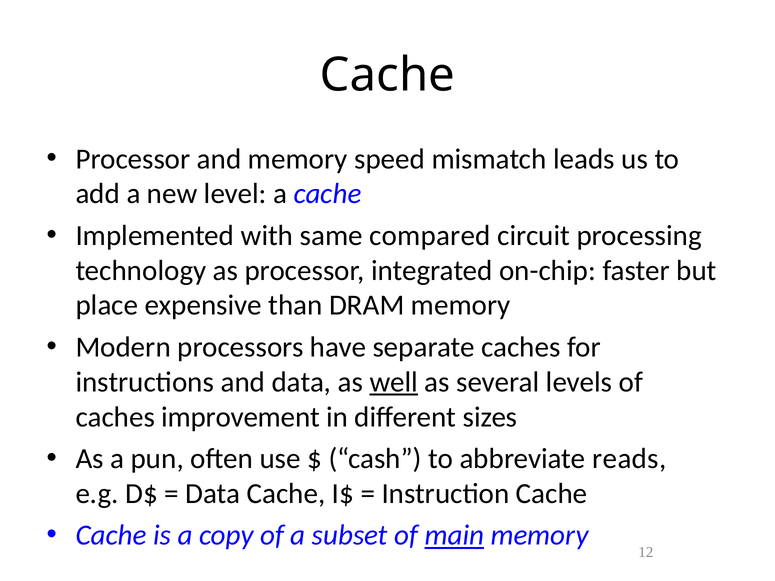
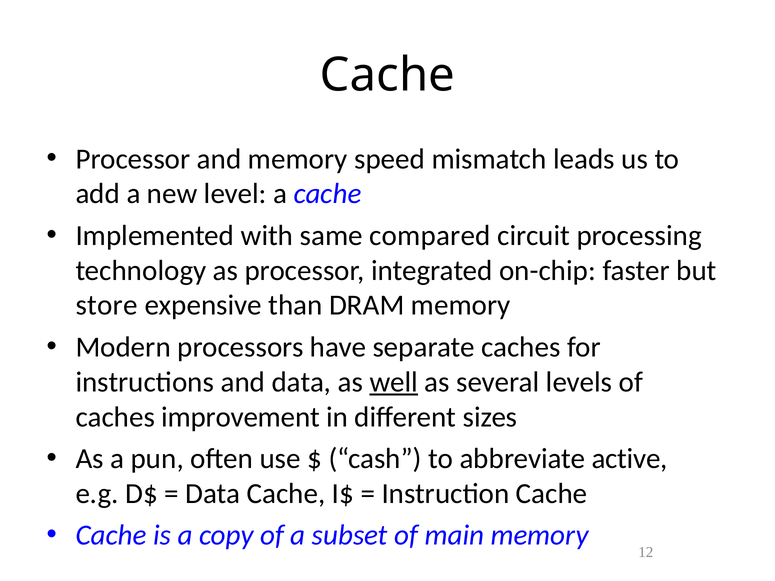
place: place -> store (107, 306)
reads: reads -> active (630, 459)
main underline: present -> none (454, 536)
